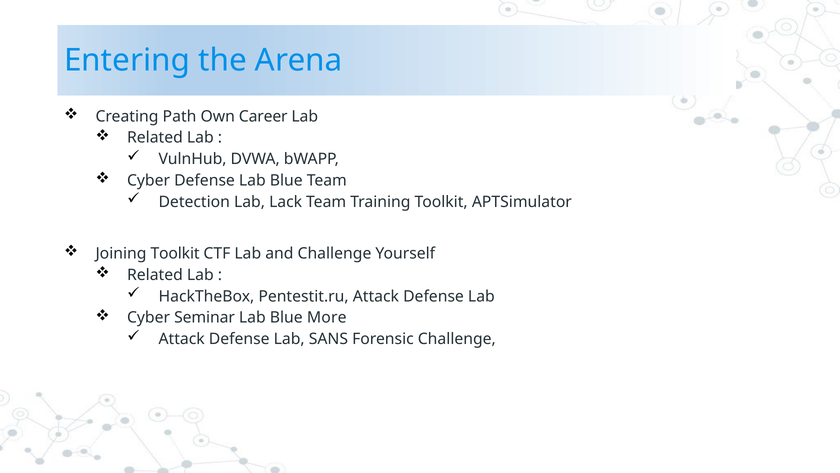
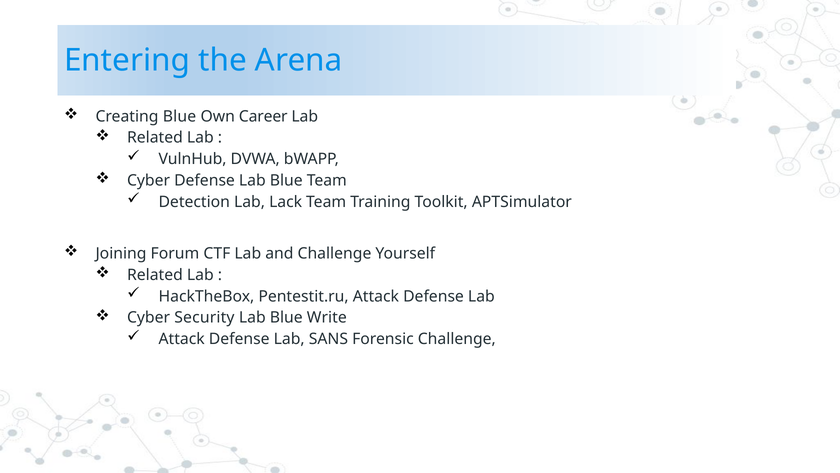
Creating Path: Path -> Blue (179, 116)
Joining Toolkit: Toolkit -> Forum (175, 253)
Seminar: Seminar -> Security (204, 317)
More: More -> Write (327, 317)
